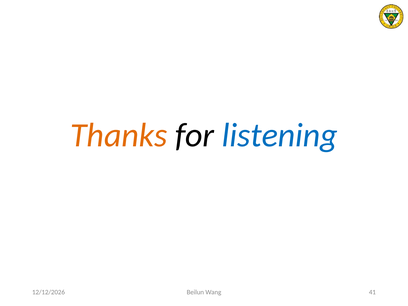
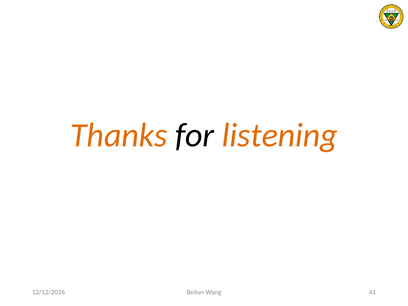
listening colour: blue -> orange (280, 135)
